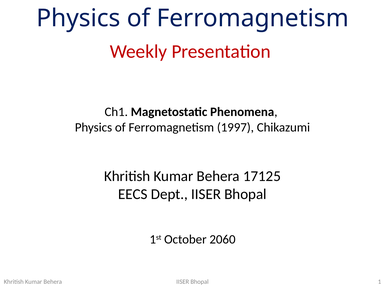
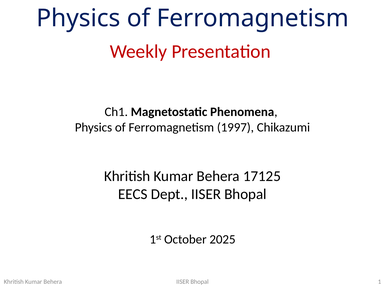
2060: 2060 -> 2025 (222, 239)
